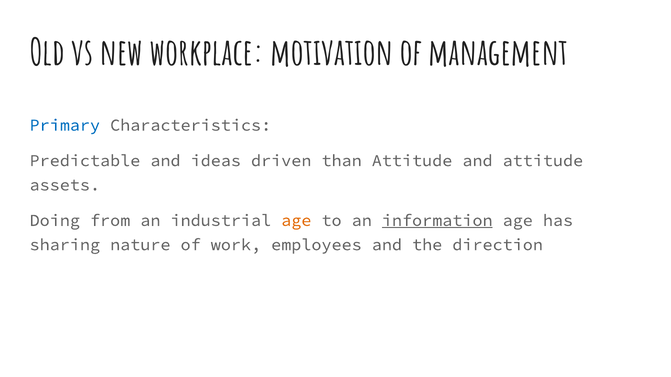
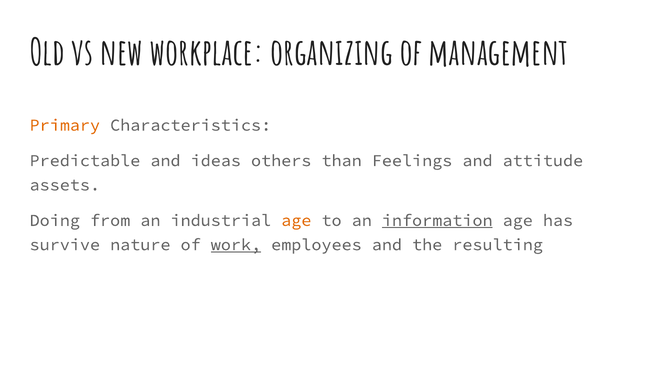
motivation: motivation -> organizing (332, 53)
Primary colour: blue -> orange (65, 125)
driven: driven -> others (281, 161)
than Attitude: Attitude -> Feelings (412, 161)
sharing: sharing -> survive (65, 245)
work underline: none -> present (236, 245)
direction: direction -> resulting (498, 245)
